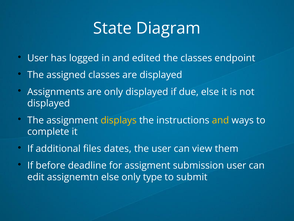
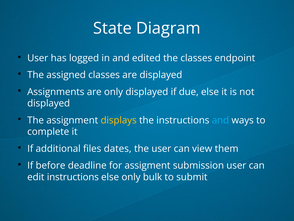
and colour: yellow -> light blue (220, 120)
edit assignemtn: assignemtn -> instructions (73, 177)
type: type -> bulk (153, 177)
